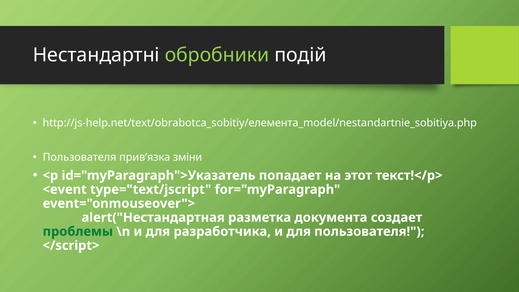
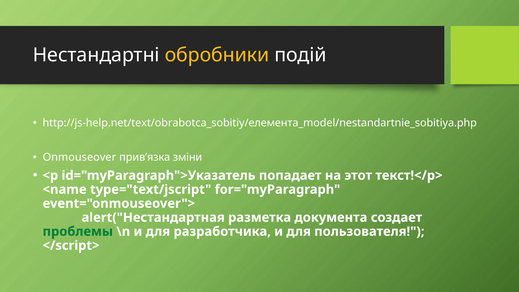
обробники colour: light green -> yellow (217, 55)
Пользователя: Пользователя -> Onmouseover (79, 157)
<event: <event -> <name (65, 189)
